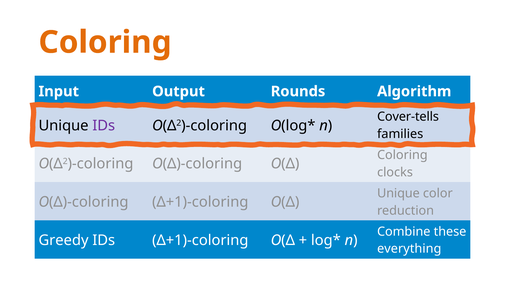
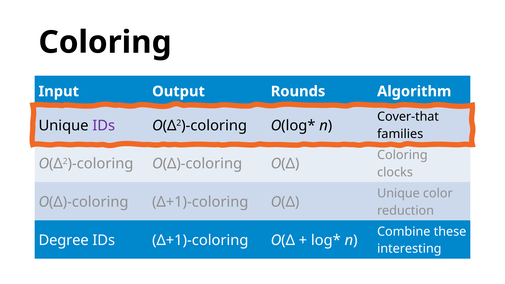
Coloring colour: orange -> black (105, 42)
Cover-tells: Cover-tells -> Cover-that (408, 117)
Greedy: Greedy -> Degree (64, 240)
everything: everything -> interesting (409, 249)
